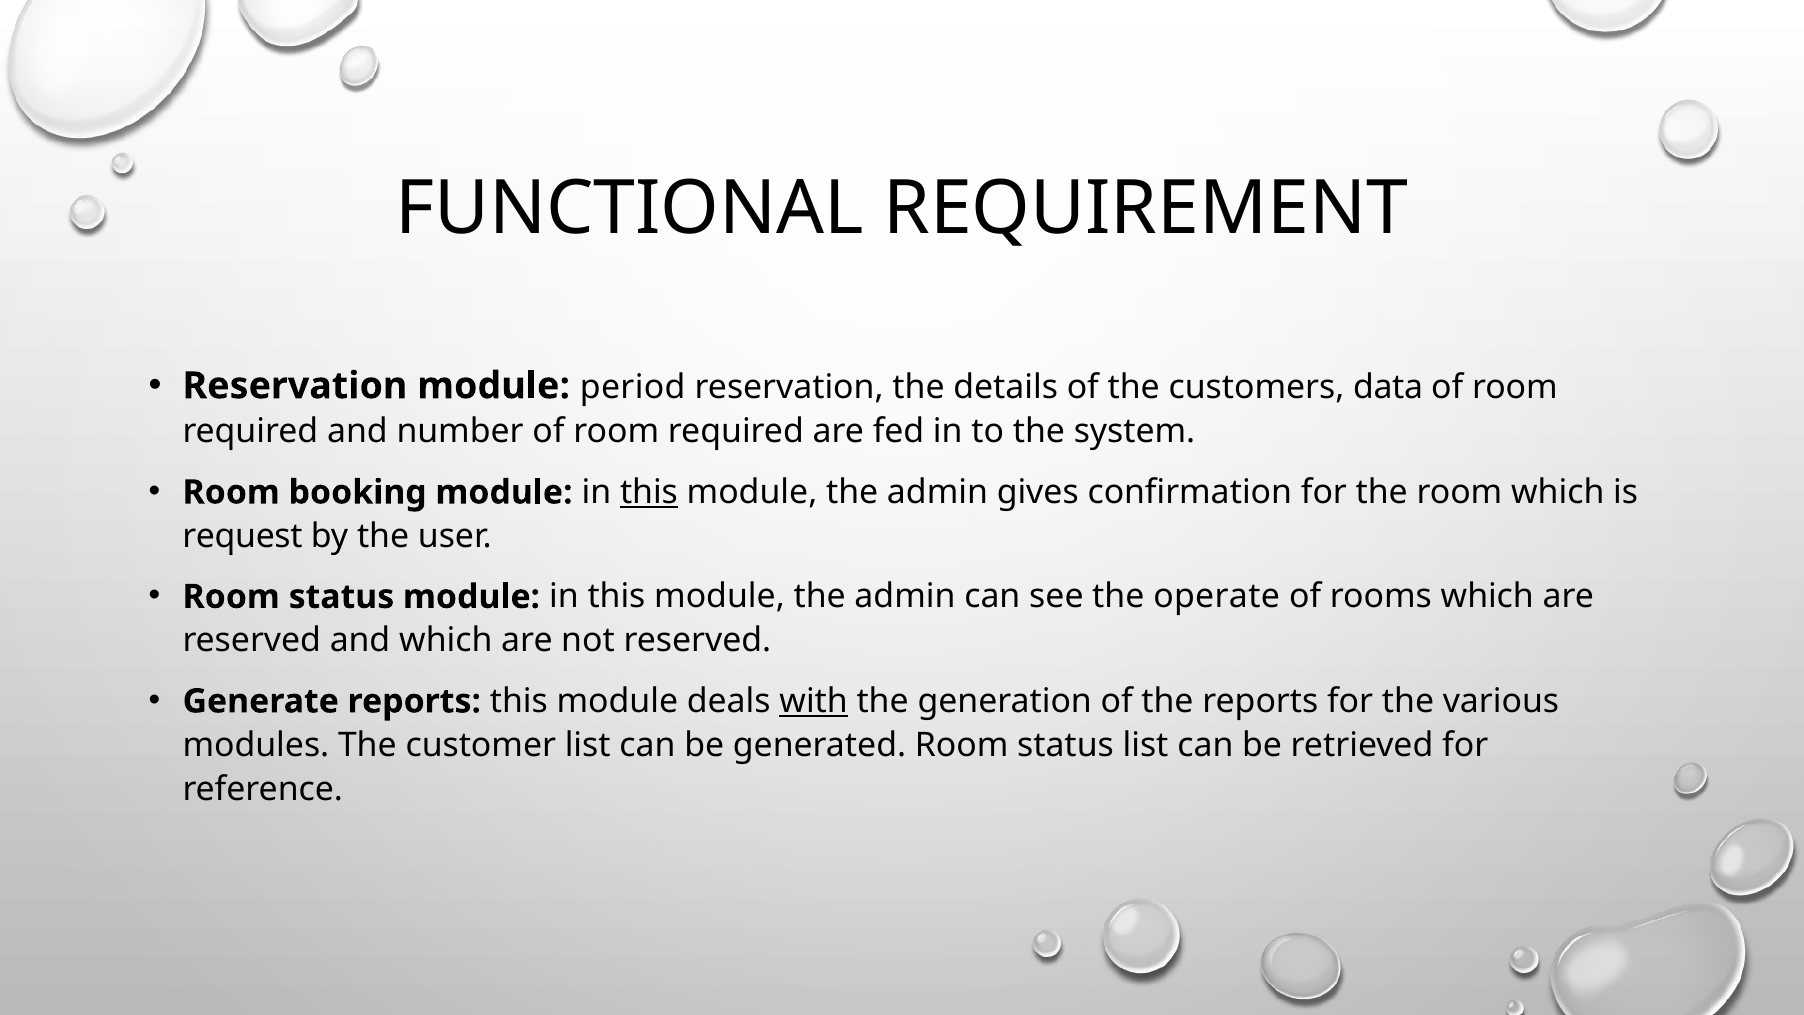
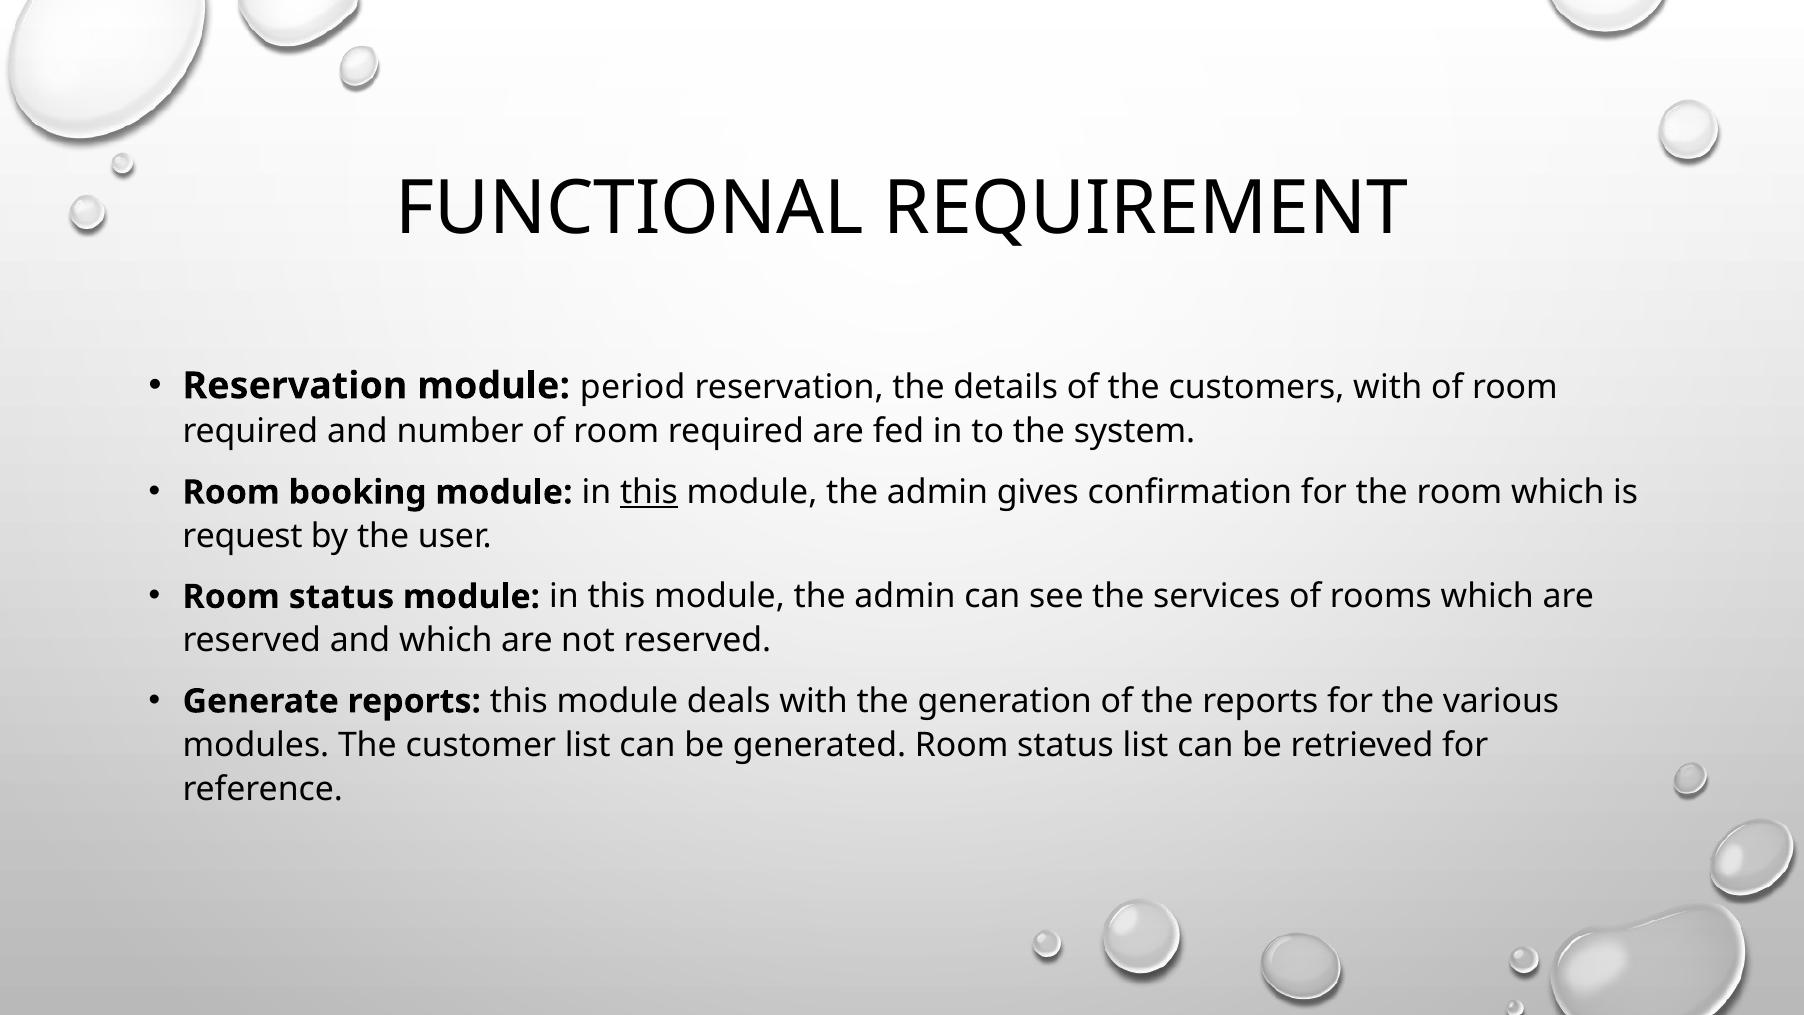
customers data: data -> with (1388, 387)
operate: operate -> services (1217, 597)
with underline: present -> none (814, 701)
